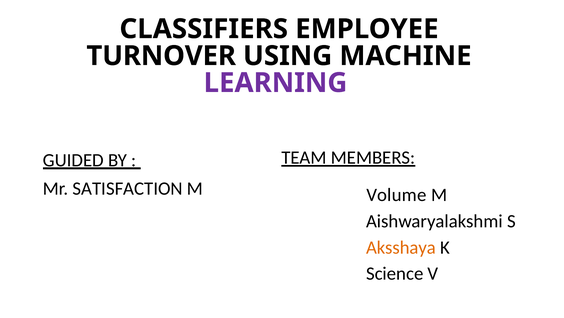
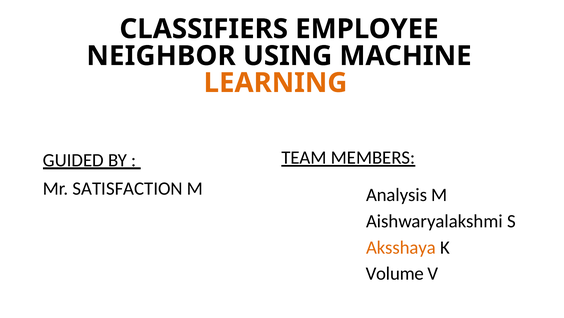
TURNOVER: TURNOVER -> NEIGHBOR (161, 56)
LEARNING colour: purple -> orange (275, 83)
Volume: Volume -> Analysis (397, 194)
Science: Science -> Volume (395, 273)
